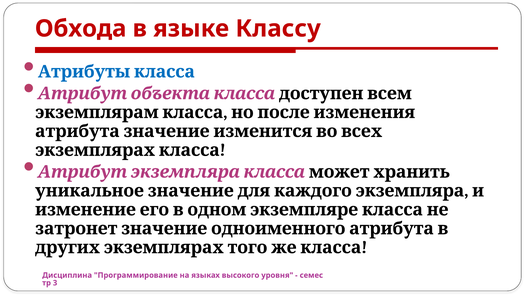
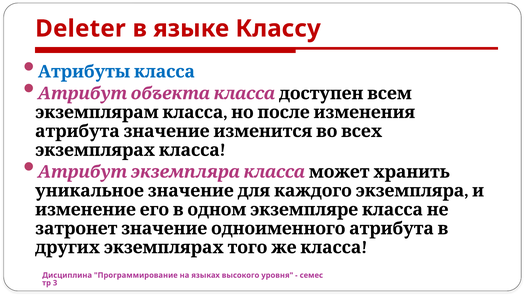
Обхода: Обхода -> Deleter (80, 29)
